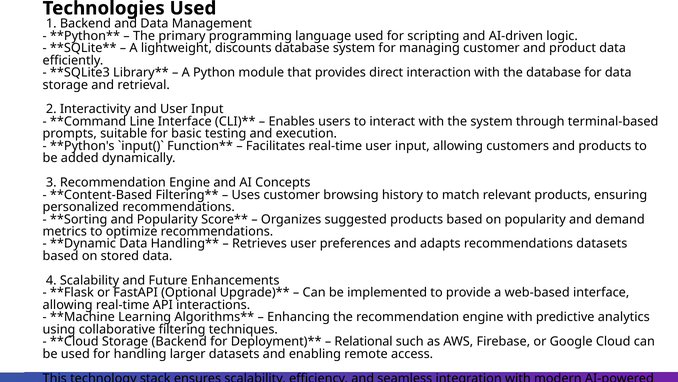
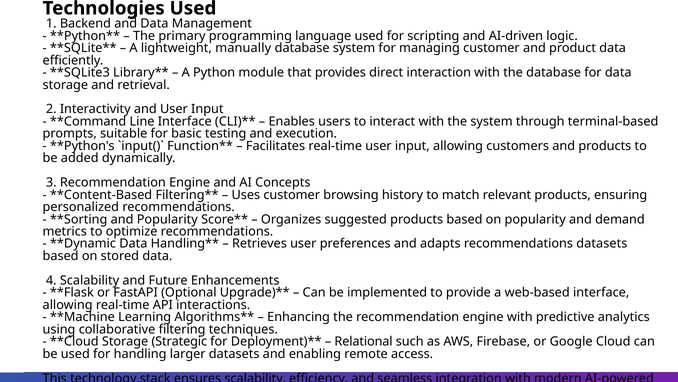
discounts: discounts -> manually (243, 48)
Storage Backend: Backend -> Strategic (179, 341)
